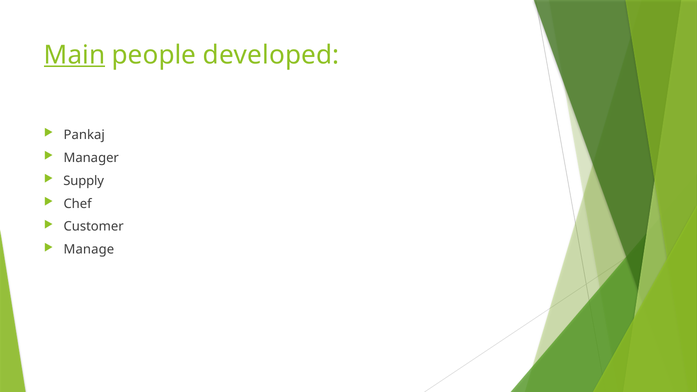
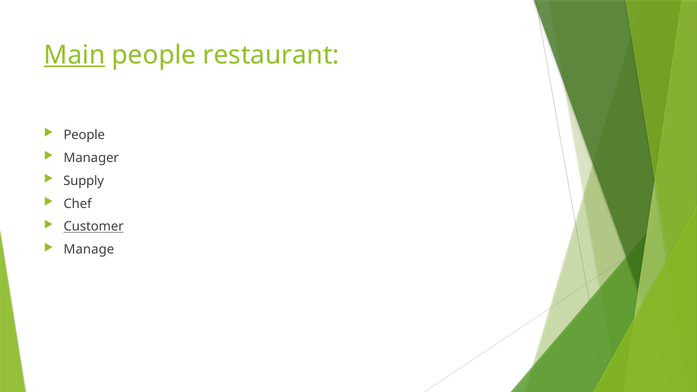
developed: developed -> restaurant (271, 55)
Pankaj: Pankaj -> People (84, 135)
Customer underline: none -> present (94, 227)
